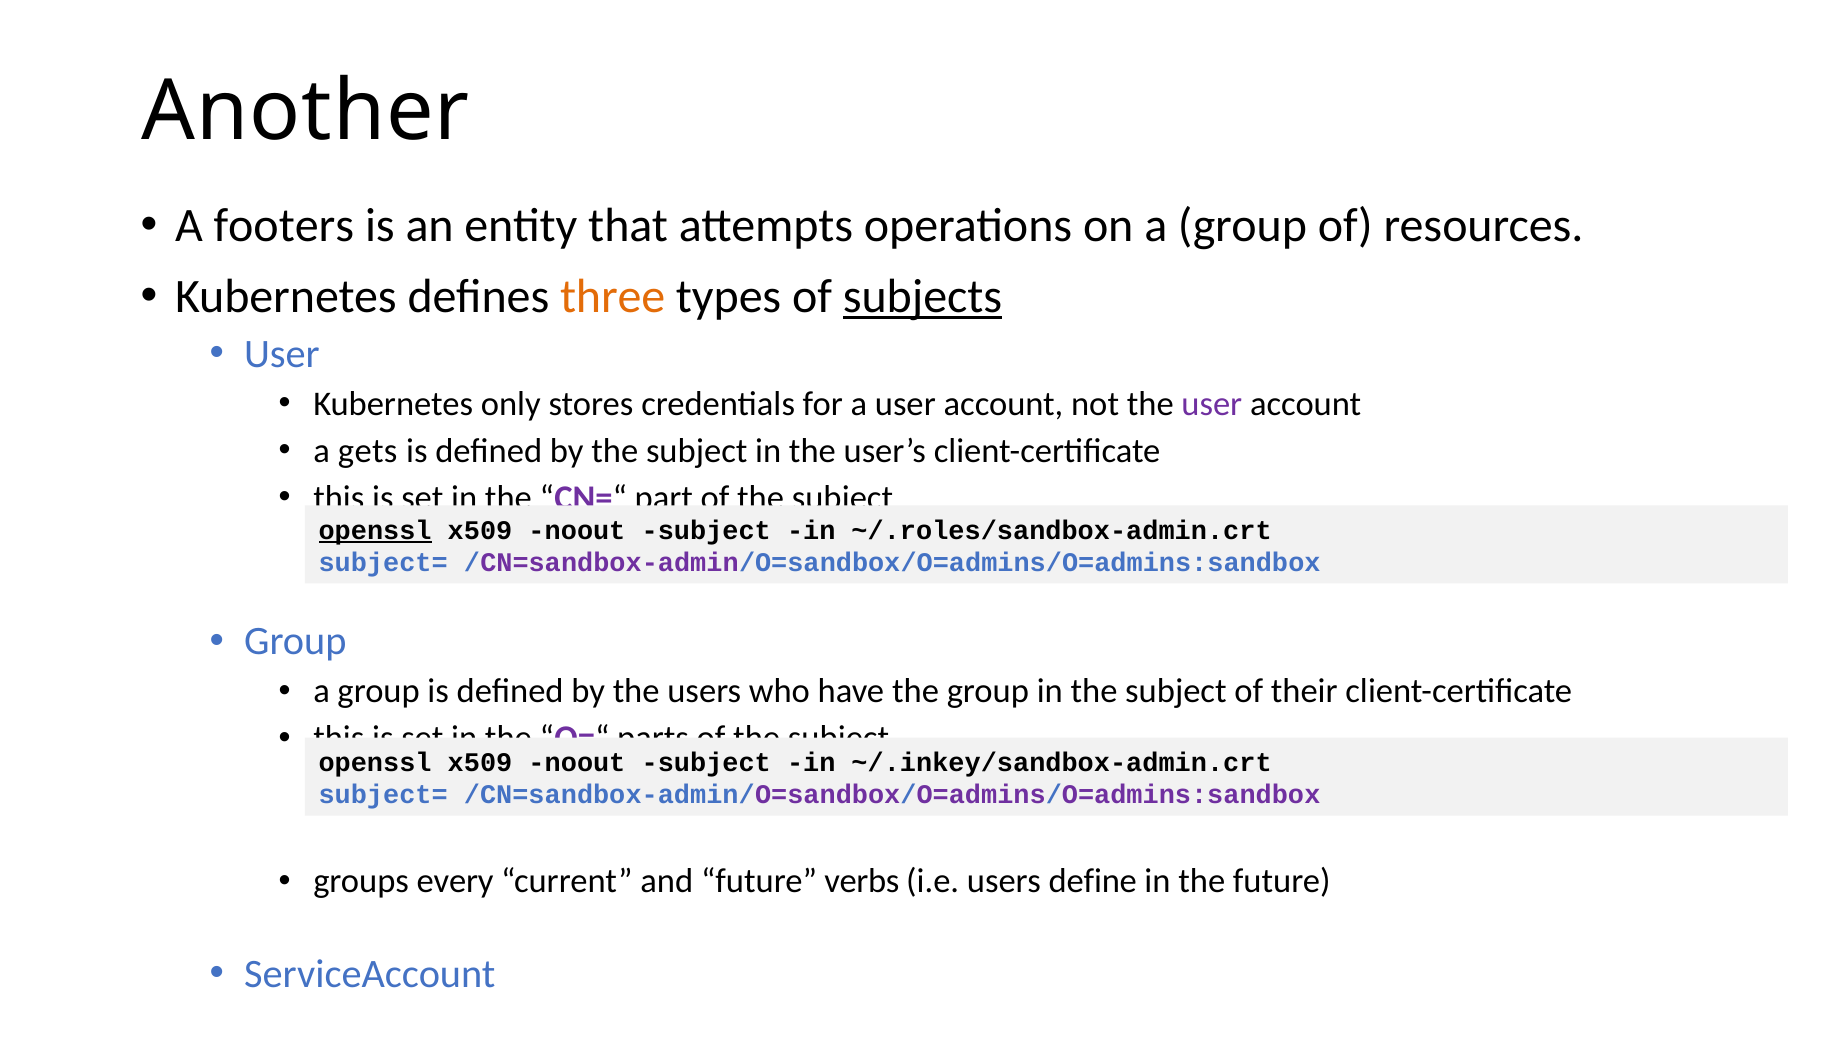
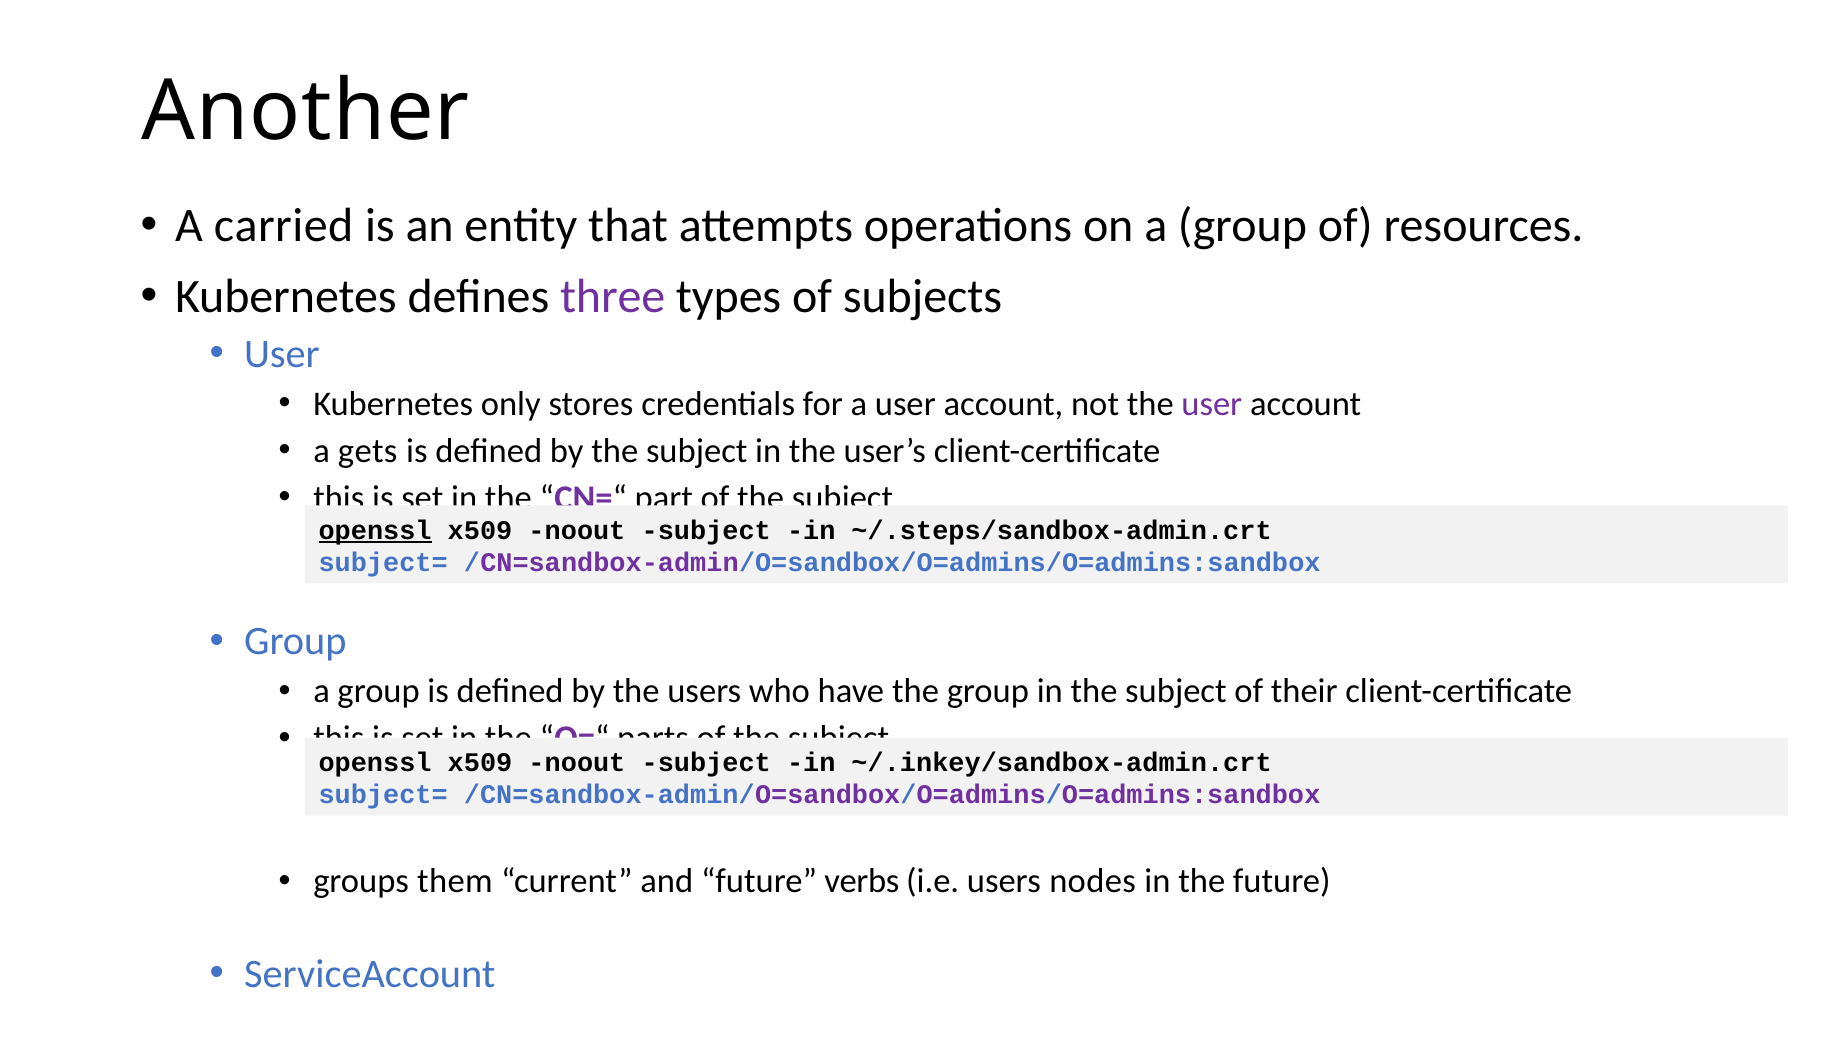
footers: footers -> carried (284, 225)
three colour: orange -> purple (613, 296)
subjects underline: present -> none (923, 296)
~/.roles/sandbox-admin.crt: ~/.roles/sandbox-admin.crt -> ~/.steps/sandbox-admin.crt (1062, 530)
every: every -> them (455, 881)
define: define -> nodes (1093, 881)
